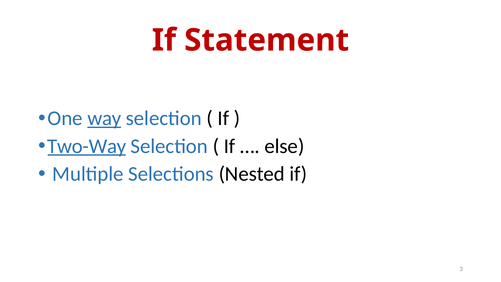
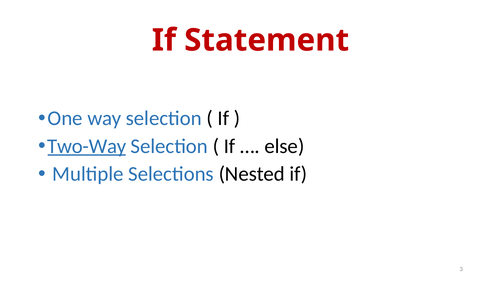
way underline: present -> none (104, 118)
